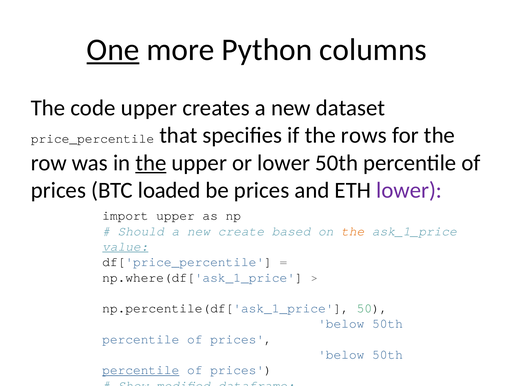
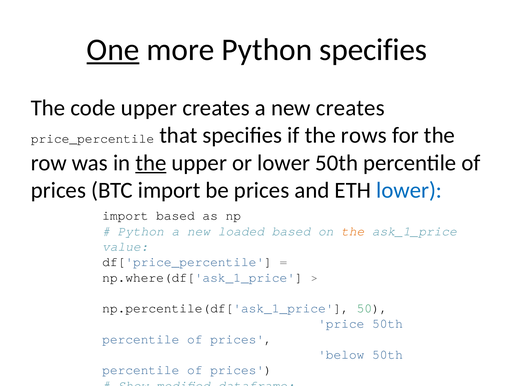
Python columns: columns -> specifies (373, 50)
new dataset: dataset -> creates (350, 108)
BTC loaded: loaded -> import (169, 190)
lower colour: purple -> blue (409, 190)
import upper: upper -> based (175, 215)
Should: Should -> Python (141, 231)
create: create -> loaded (241, 231)
value underline: present -> none (125, 246)
below: below -> price (341, 323)
percentile underline: present -> none (141, 370)
